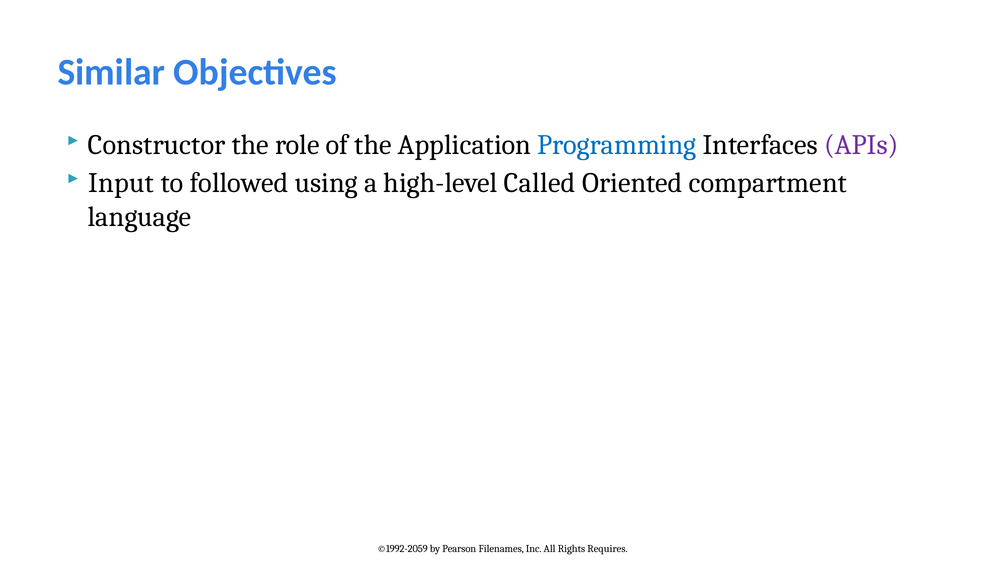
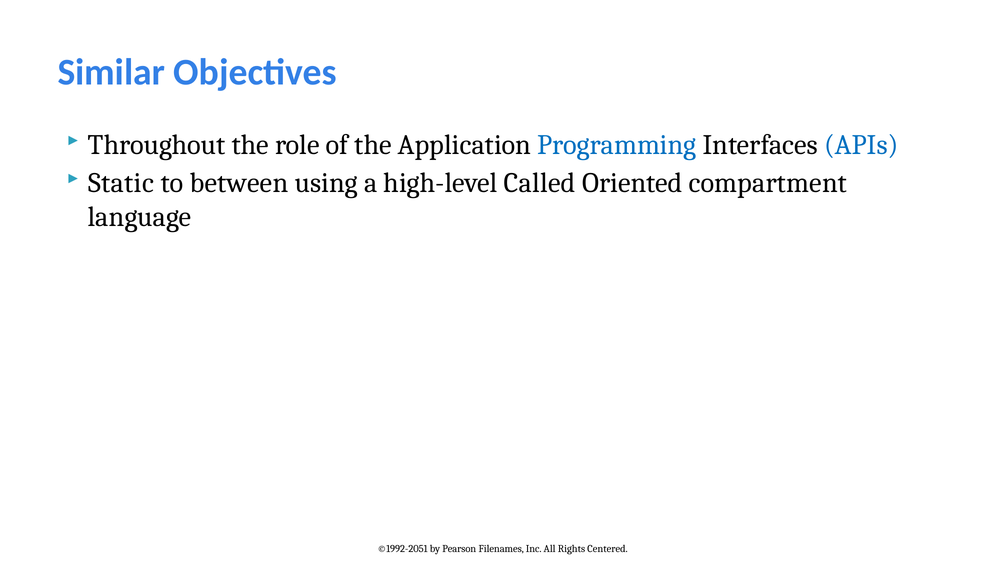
Constructor: Constructor -> Throughout (157, 145)
APIs colour: purple -> blue (861, 145)
Input: Input -> Static (121, 183)
followed: followed -> between (239, 183)
©1992-2059: ©1992-2059 -> ©1992-2051 (402, 549)
Requires: Requires -> Centered (608, 549)
